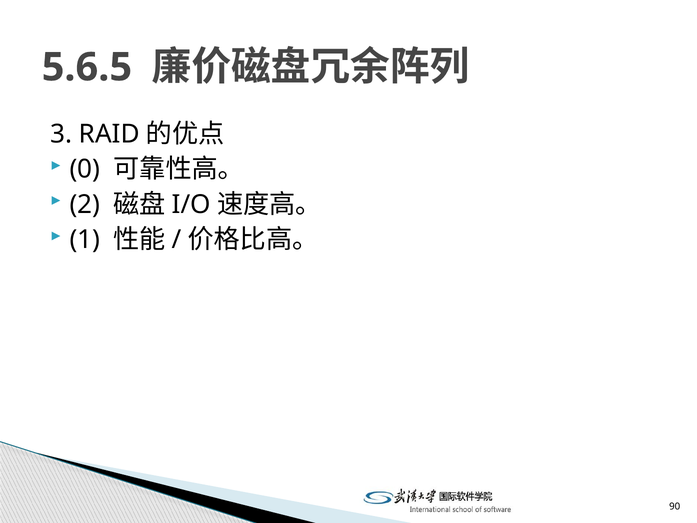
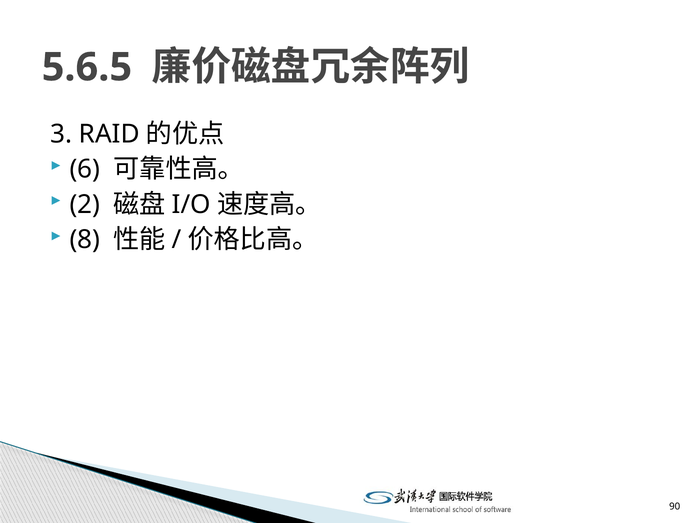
0: 0 -> 6 (85, 169)
1: 1 -> 8 (85, 240)
